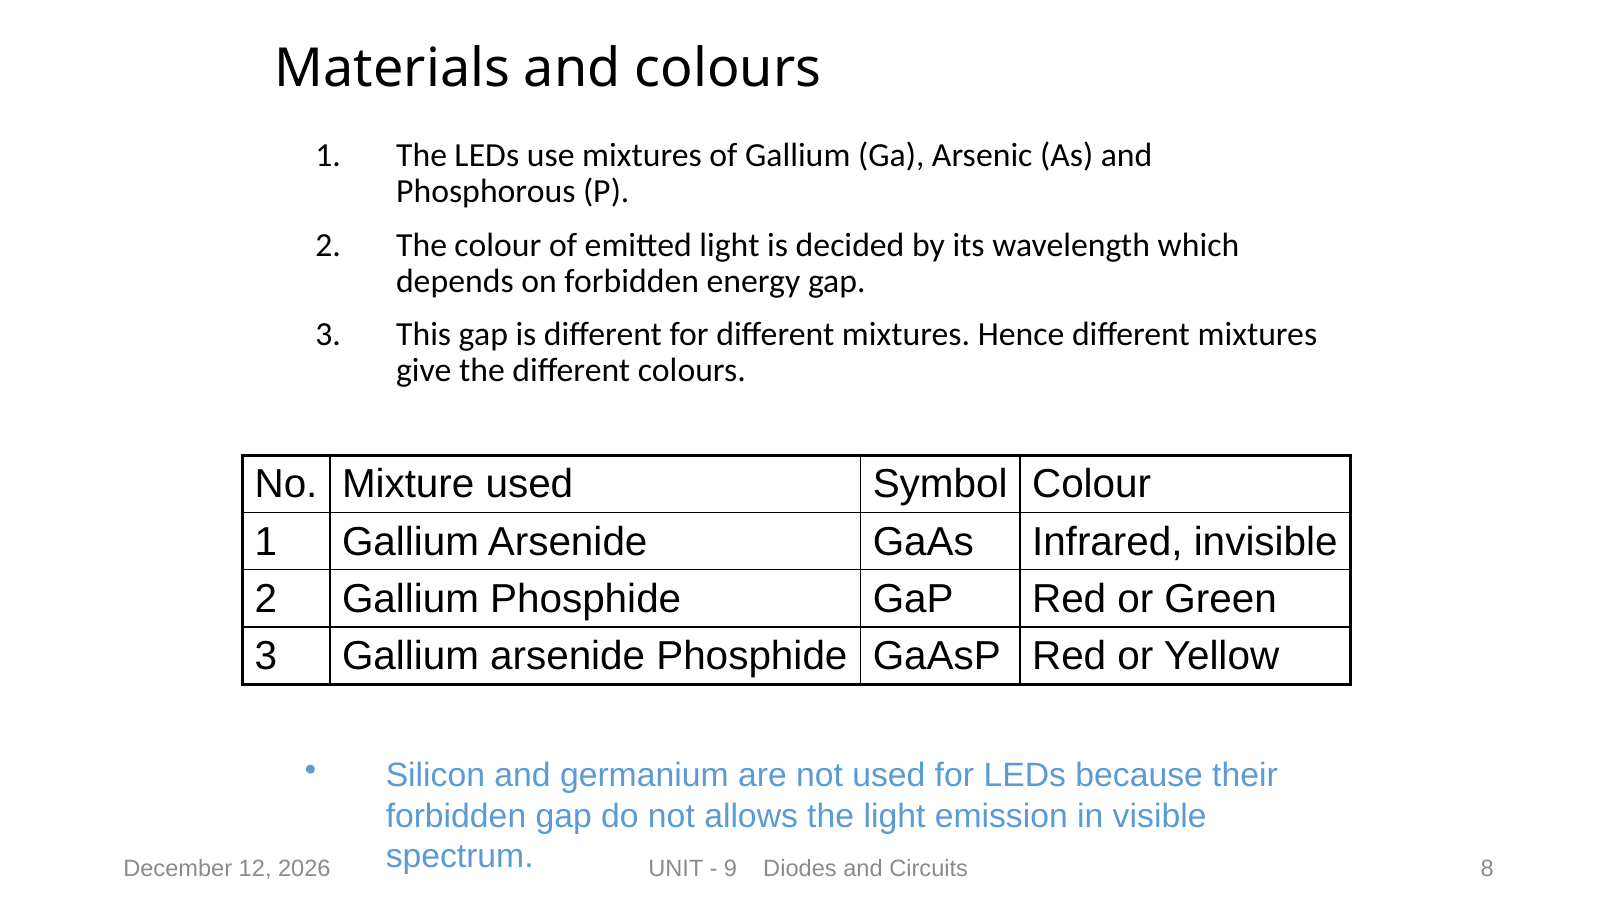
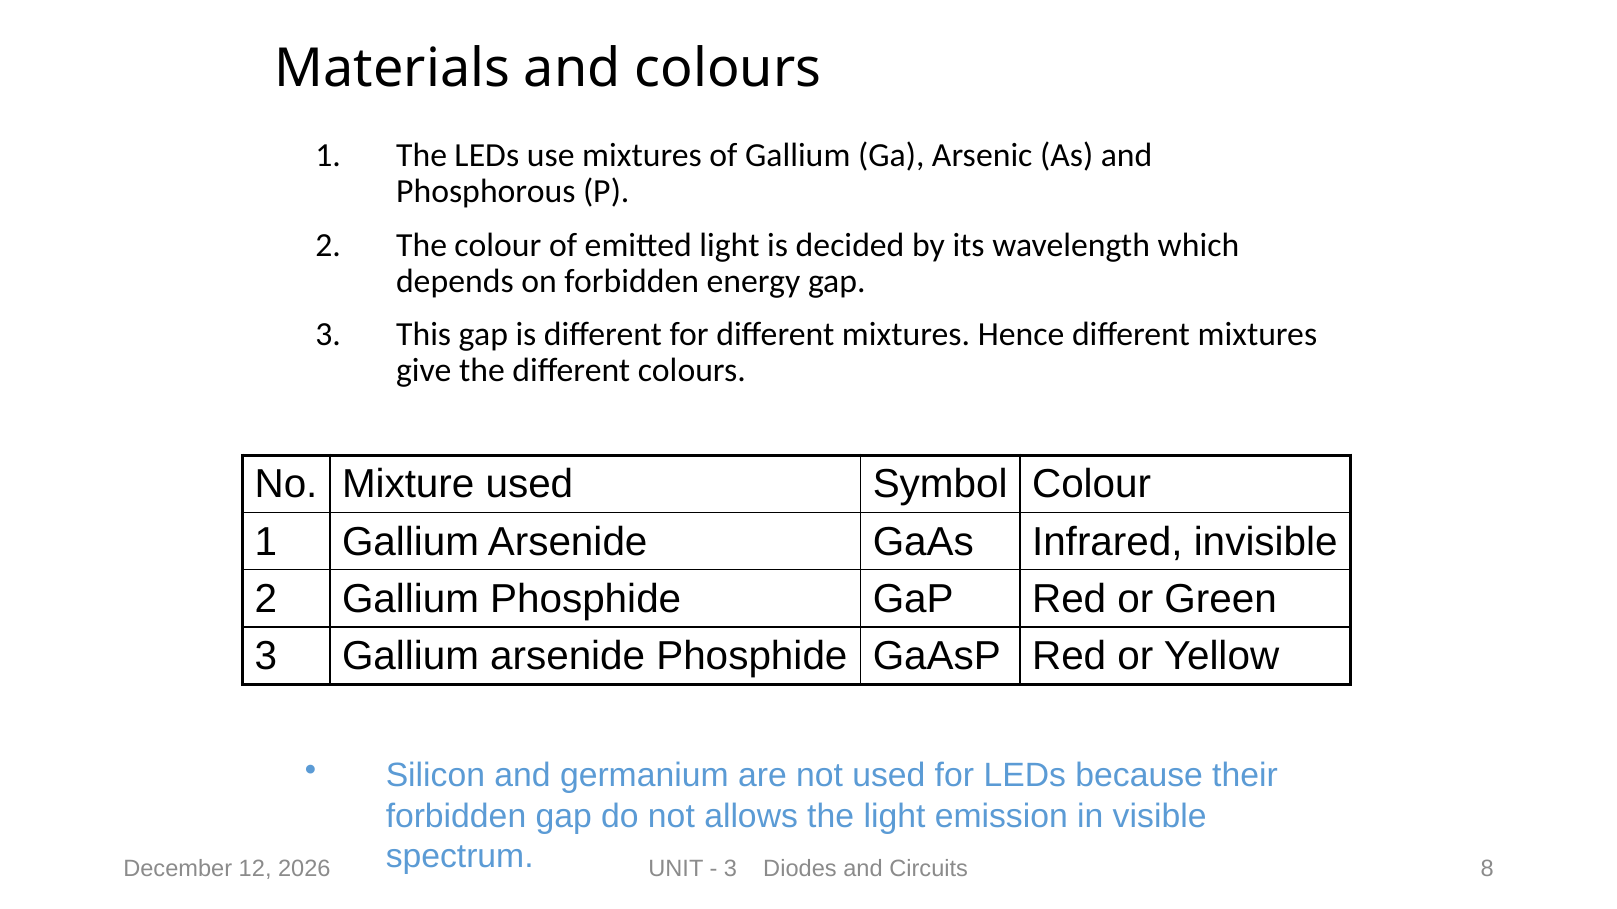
9: 9 -> 3 (730, 869)
